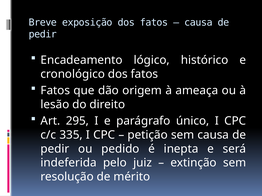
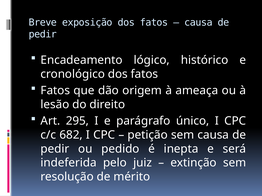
335: 335 -> 682 (71, 135)
